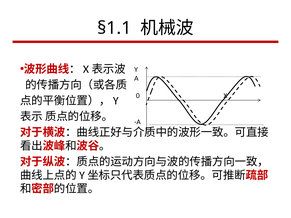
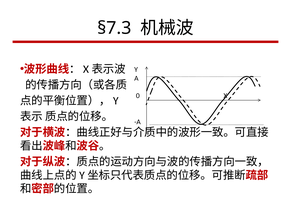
§1.1: §1.1 -> §7.3 (114, 28)
